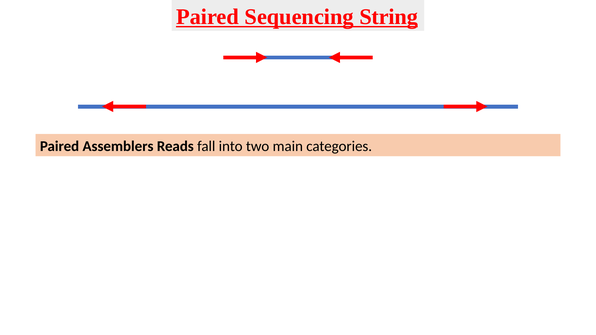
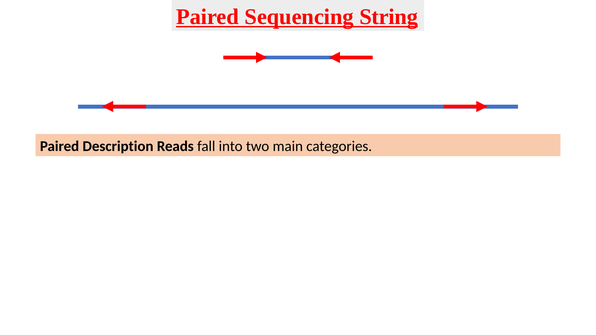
Assemblers: Assemblers -> Description (118, 146)
